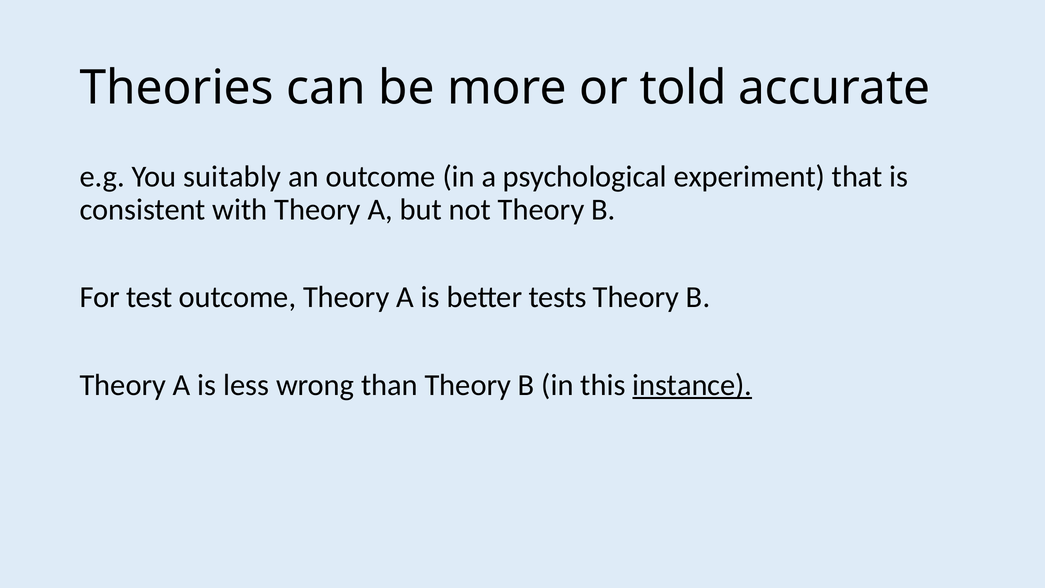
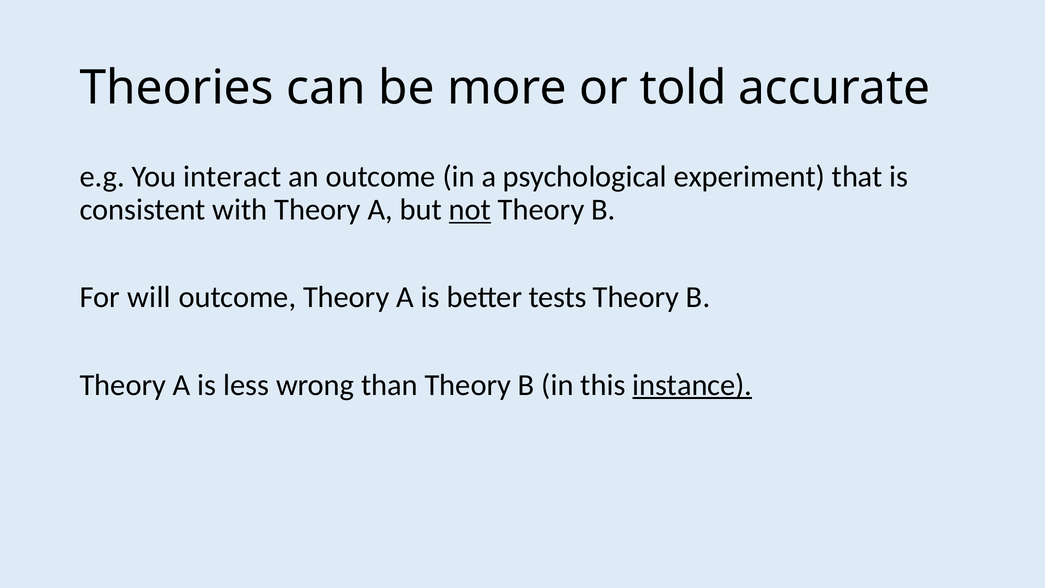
suitably: suitably -> interact (232, 177)
not underline: none -> present (470, 210)
test: test -> will (149, 297)
